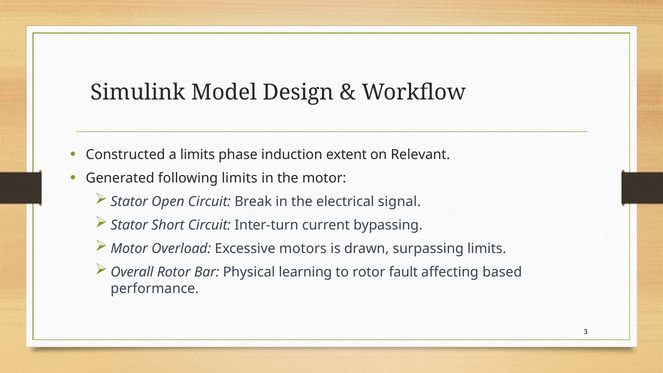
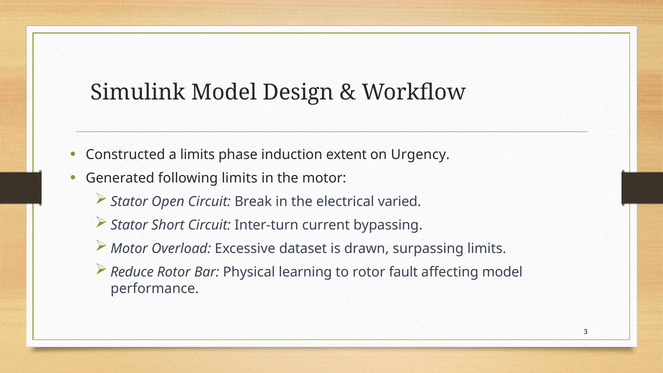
Relevant: Relevant -> Urgency (420, 155)
signal: signal -> varied (400, 202)
motors: motors -> dataset (303, 249)
Overall: Overall -> Reduce (132, 272)
affecting based: based -> model (502, 272)
